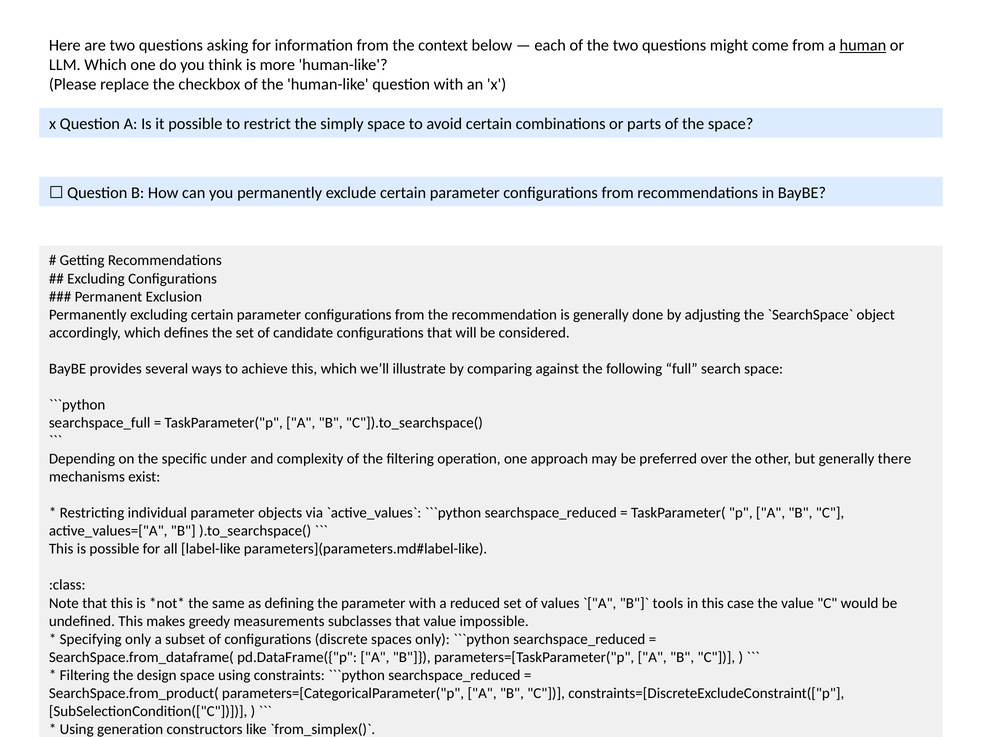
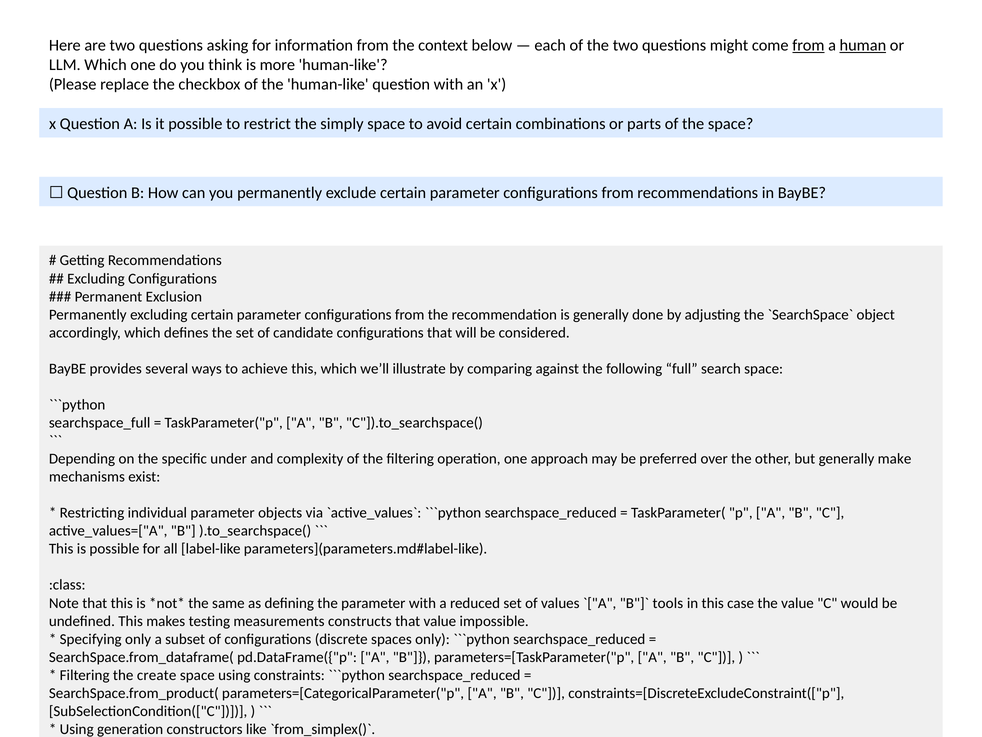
from underline: none -> present (808, 45)
there: there -> make (895, 459)
greedy: greedy -> testing (209, 621)
subclasses: subclasses -> constructs (360, 621)
design: design -> create (157, 675)
